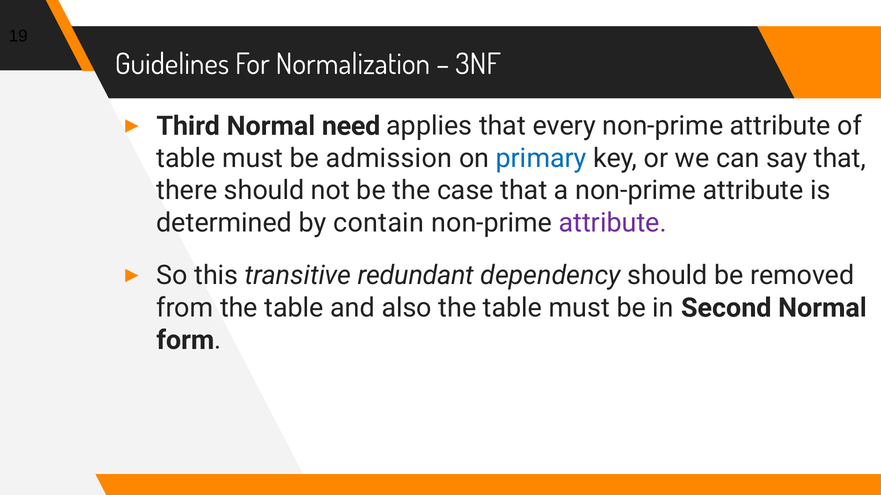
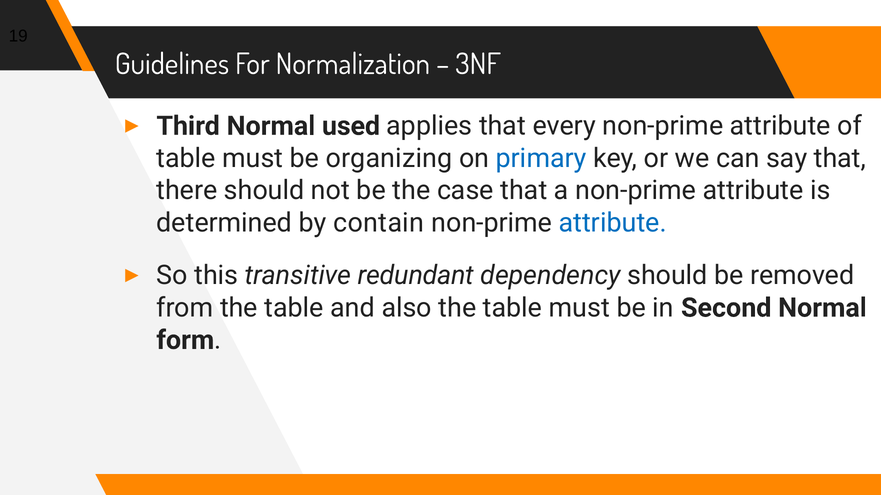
need: need -> used (351, 126)
admission: admission -> organizing (389, 158)
attribute colour: purple -> blue (613, 223)
